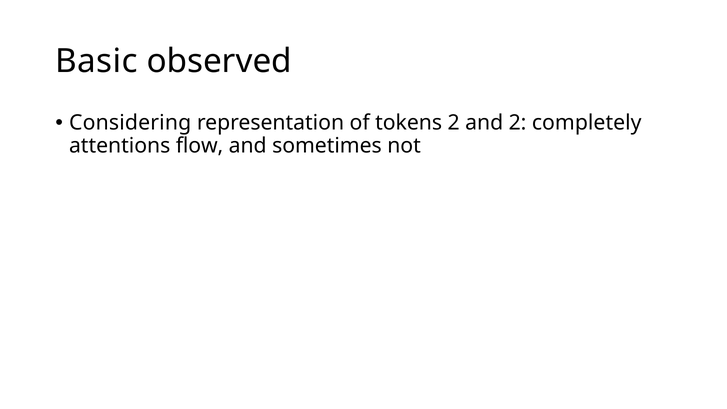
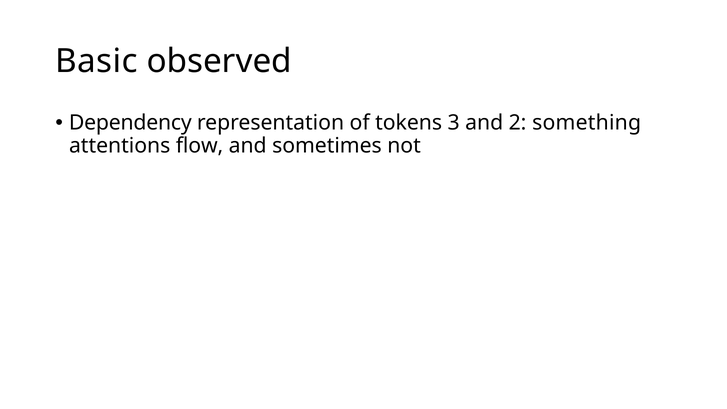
Considering: Considering -> Dependency (130, 123)
tokens 2: 2 -> 3 (454, 123)
completely: completely -> something (587, 123)
